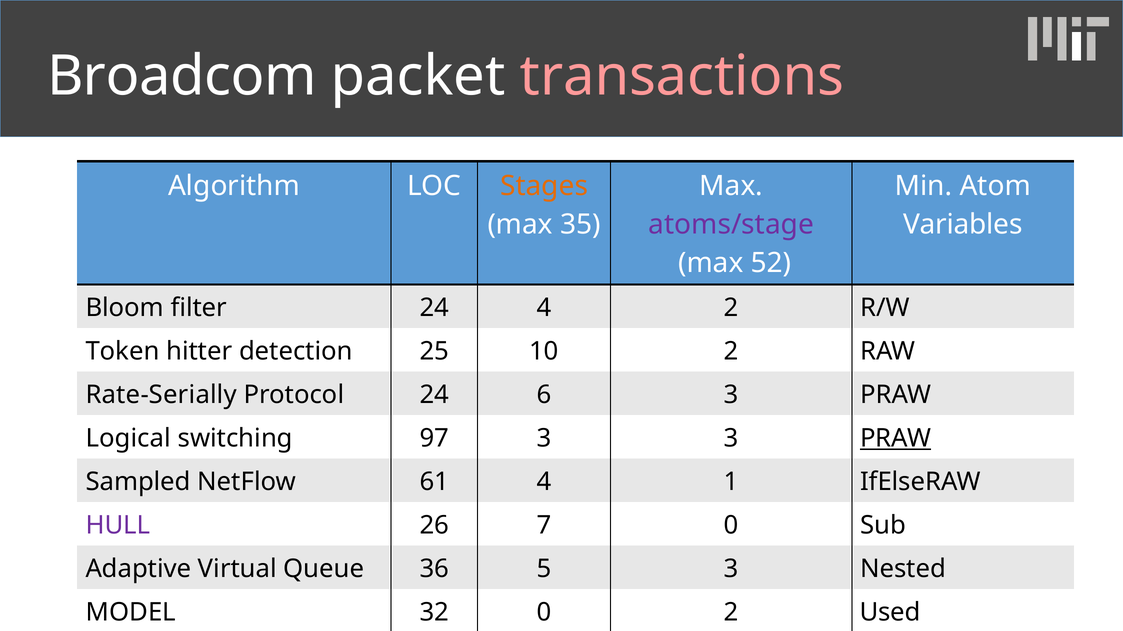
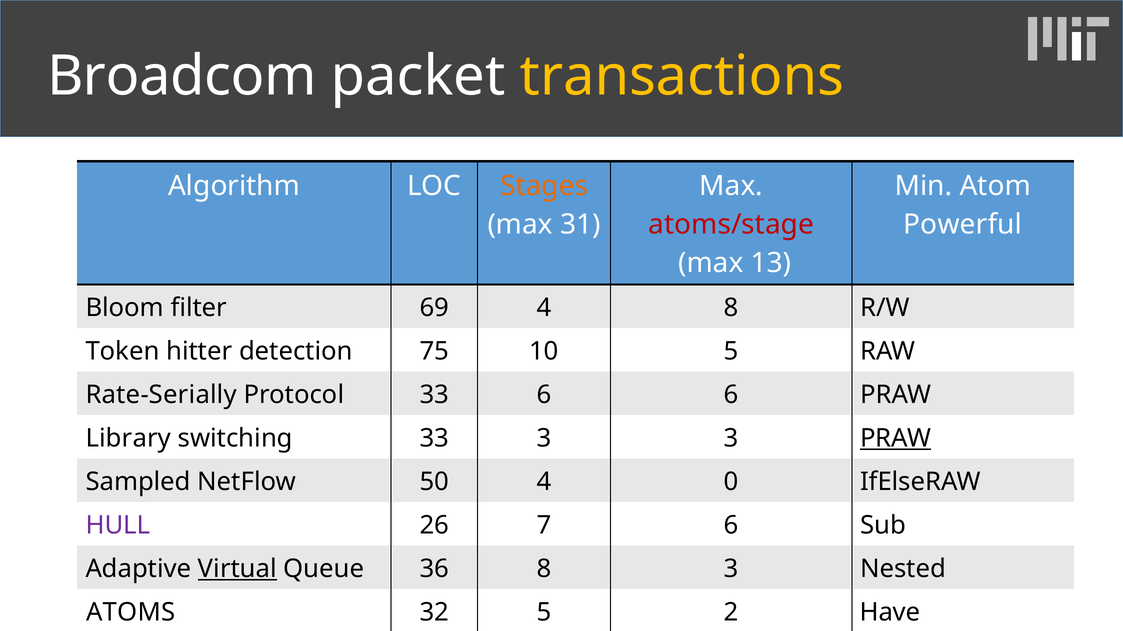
transactions colour: pink -> yellow (682, 76)
max 35: 35 -> 31 (580, 225)
atoms/stage colour: purple -> red (731, 225)
Variables: Variables -> Powerful (963, 225)
52: 52 -> 13 (771, 263)
filter 24: 24 -> 69 (434, 308)
4 2: 2 -> 8 (731, 308)
25: 25 -> 75 (434, 352)
10 2: 2 -> 5 (731, 352)
Protocol 24: 24 -> 33 (434, 395)
6 3: 3 -> 6 (731, 395)
Logical: Logical -> Library (128, 439)
switching 97: 97 -> 33 (434, 439)
61: 61 -> 50 (434, 482)
1: 1 -> 0 (731, 482)
7 0: 0 -> 6 (731, 526)
Virtual underline: none -> present (237, 570)
36 5: 5 -> 8 (544, 570)
MODEL: MODEL -> ATOMS (131, 613)
32 0: 0 -> 5 (544, 613)
Used: Used -> Have (890, 613)
